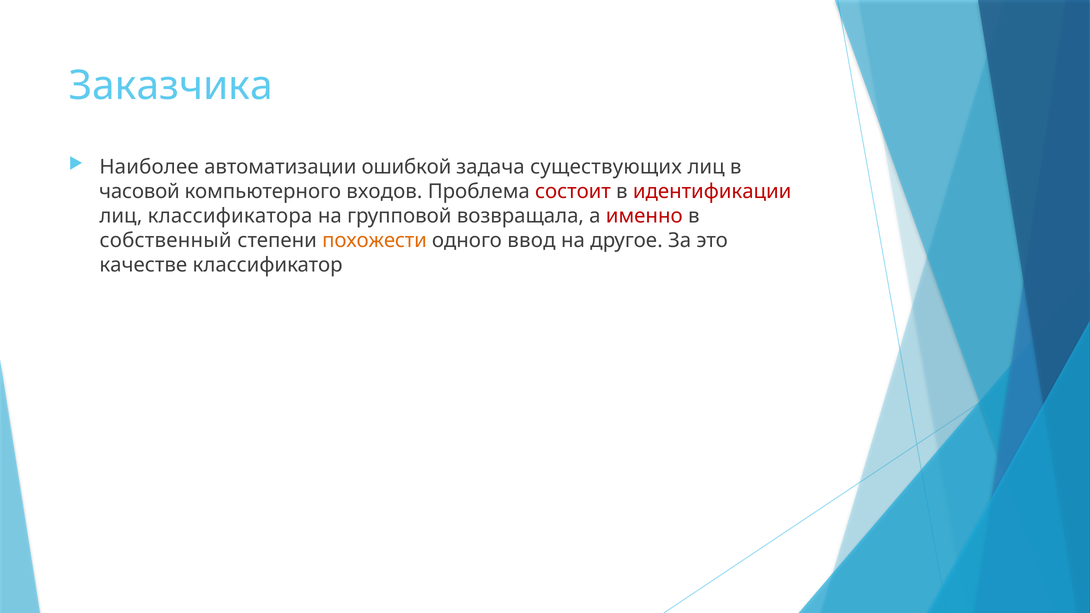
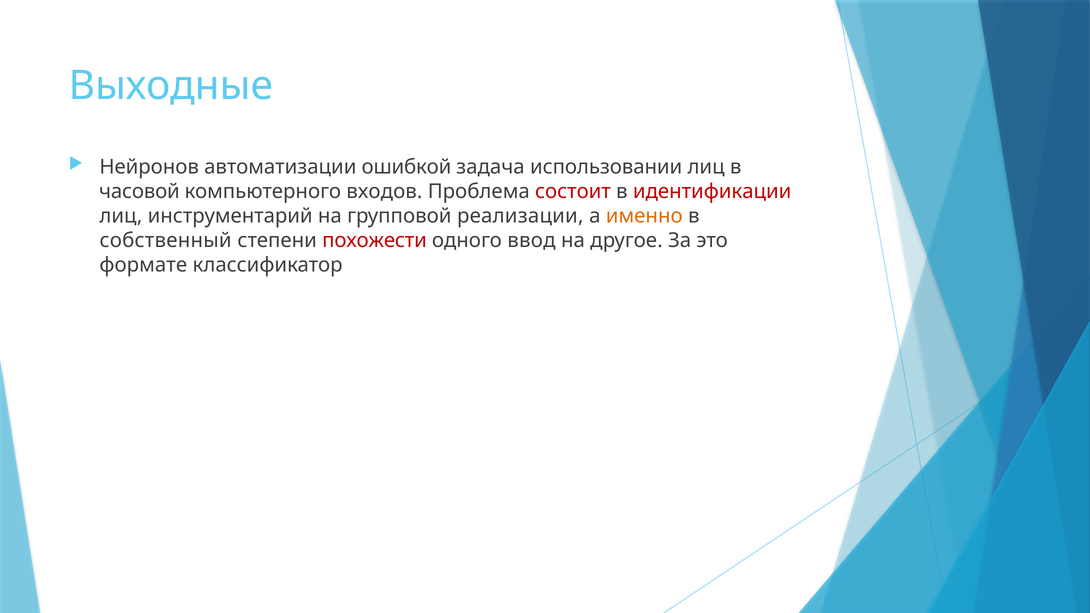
Заказчика: Заказчика -> Выходные (171, 86)
Наиболее: Наиболее -> Нейронов (149, 167)
существующих: существующих -> использовании (606, 167)
классификатора: классификатора -> инструментарий (230, 216)
возвращала: возвращала -> реализации (520, 216)
именно colour: red -> orange (644, 216)
похожести colour: orange -> red (375, 241)
качестве: качестве -> формате (143, 265)
